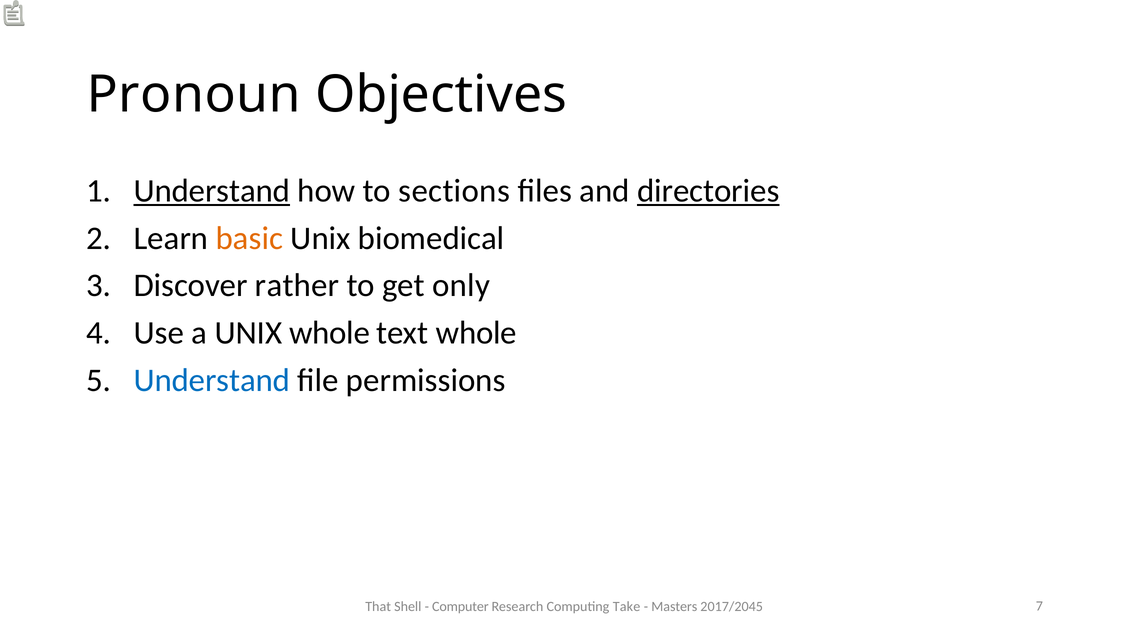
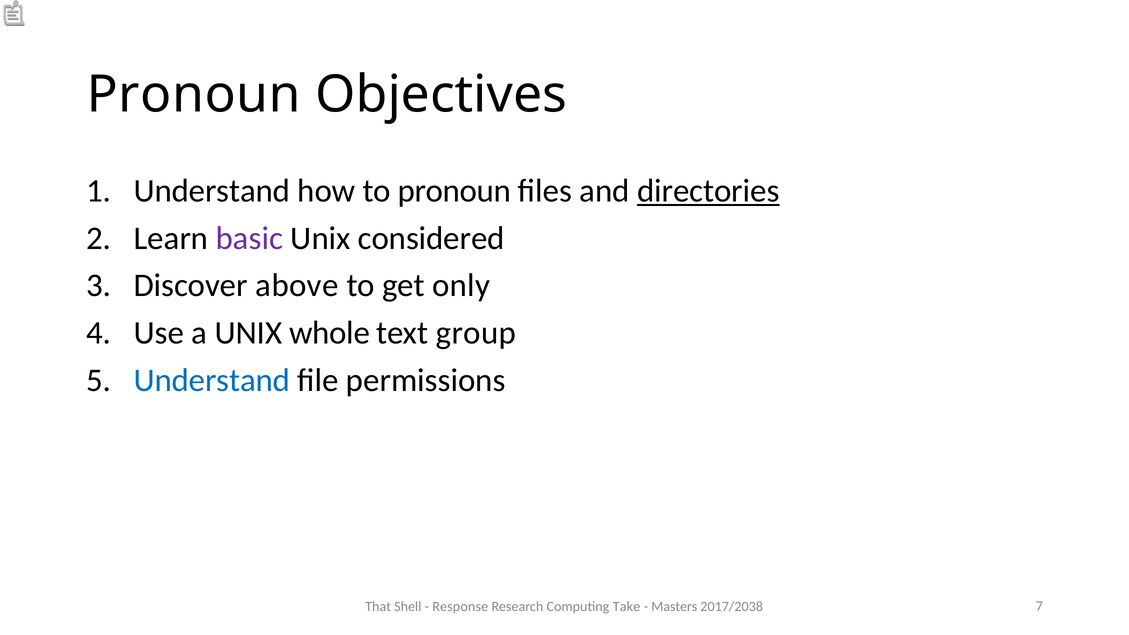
Understand underline: present -> none (212, 191)
to sections: sections -> pronoun (454, 191)
basic colour: orange -> purple (249, 238)
biomedical: biomedical -> considered (431, 238)
rather: rather -> above (297, 286)
text whole: whole -> group (476, 333)
Computer: Computer -> Response (460, 606)
2017/2045: 2017/2045 -> 2017/2038 (732, 606)
